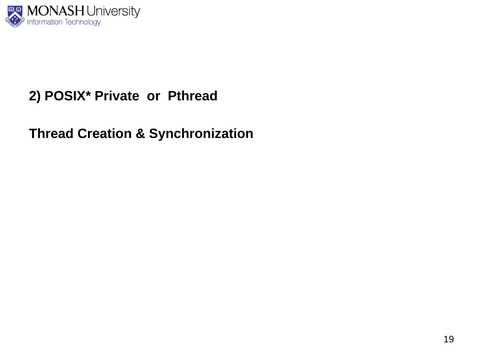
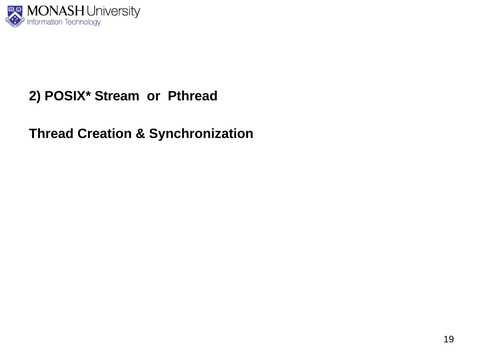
Private: Private -> Stream (117, 96)
